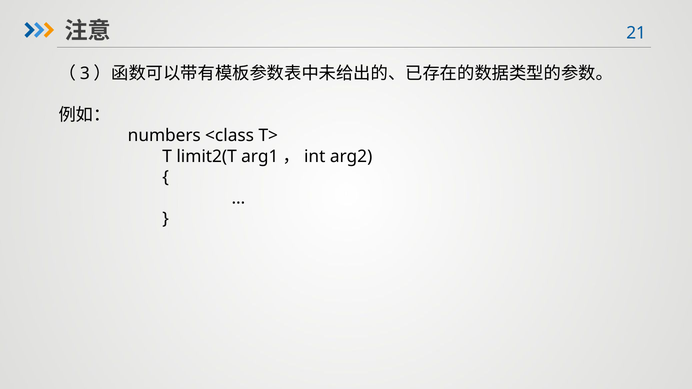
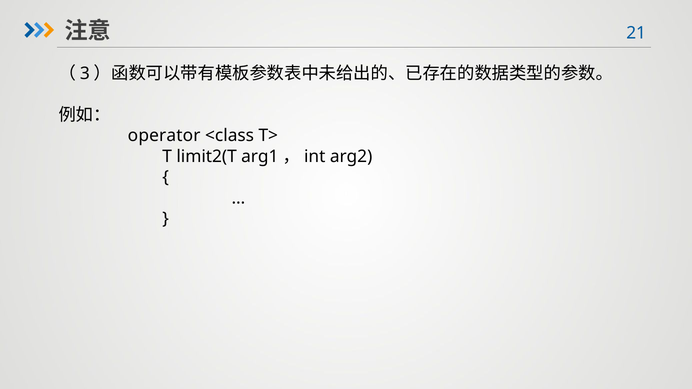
numbers: numbers -> operator (164, 136)
